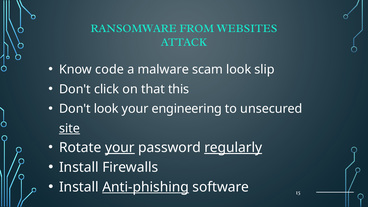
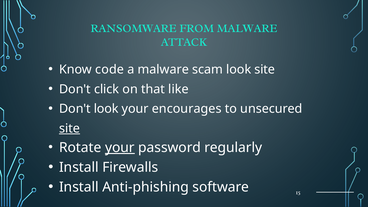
FROM WEBSITES: WEBSITES -> MALWARE (247, 28)
look slip: slip -> site (265, 69)
this: this -> like (178, 89)
engineering: engineering -> encourages (187, 109)
regularly underline: present -> none (233, 148)
Anti-phishing underline: present -> none (146, 187)
